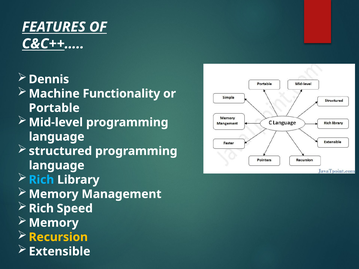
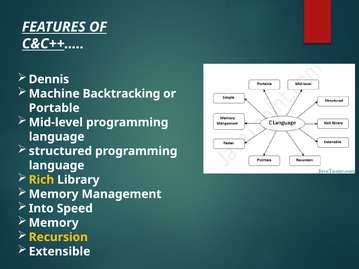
Functionality: Functionality -> Backtracking (121, 94)
Rich colour: light blue -> yellow (41, 180)
Rich: Rich -> Into (41, 209)
